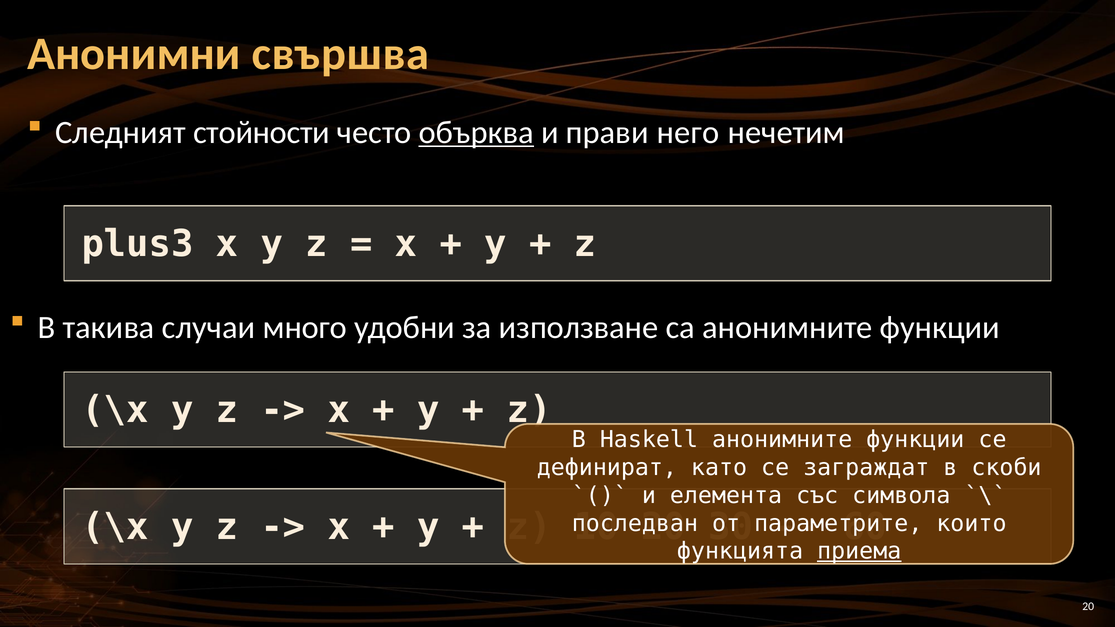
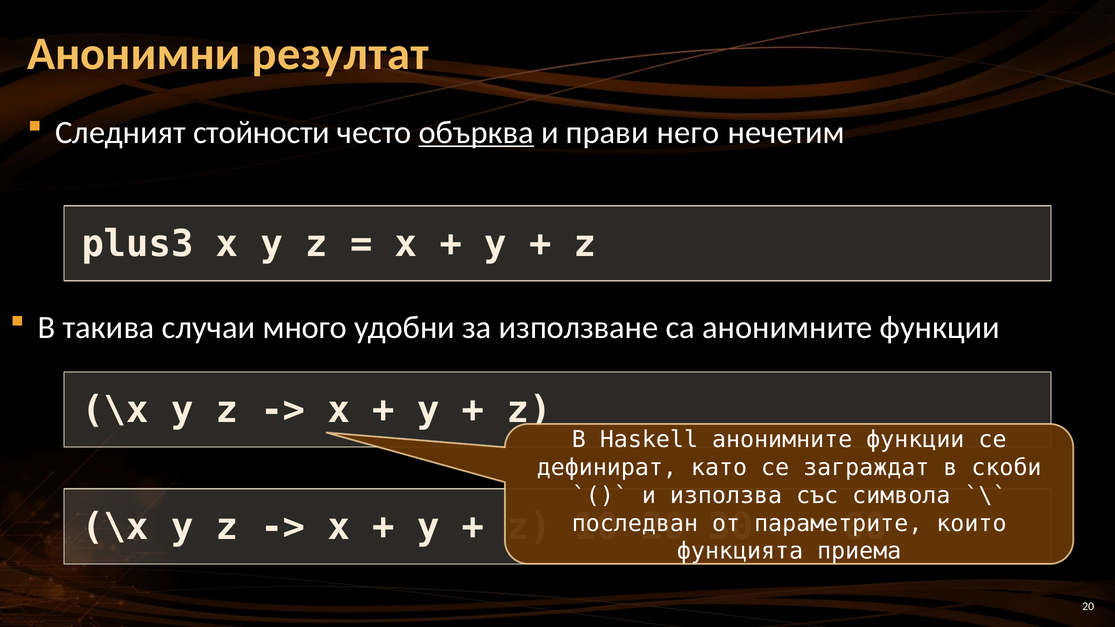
свършва: свършва -> резултат (340, 54)
елемента: елемента -> използва (726, 496)
приема underline: present -> none (859, 552)
